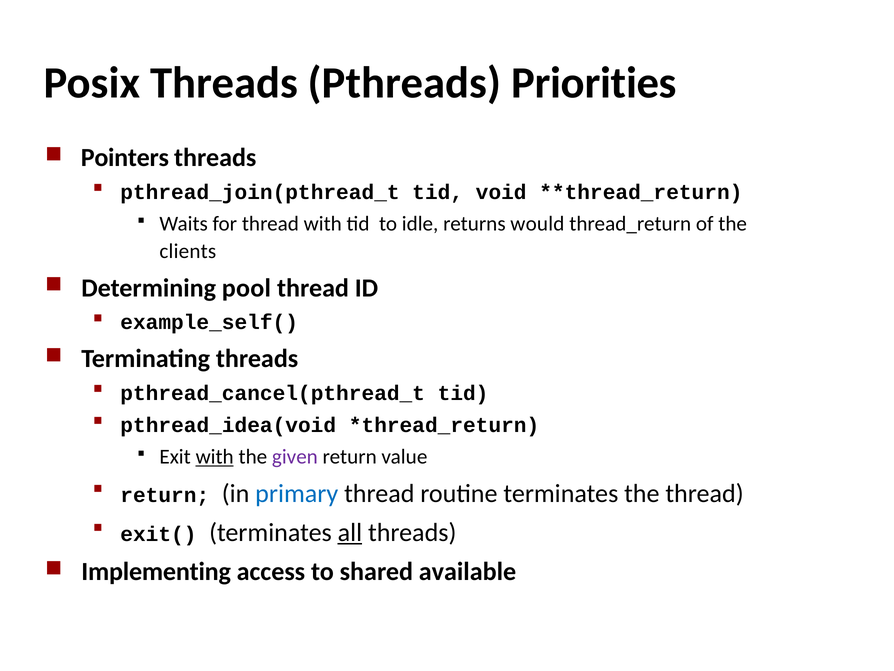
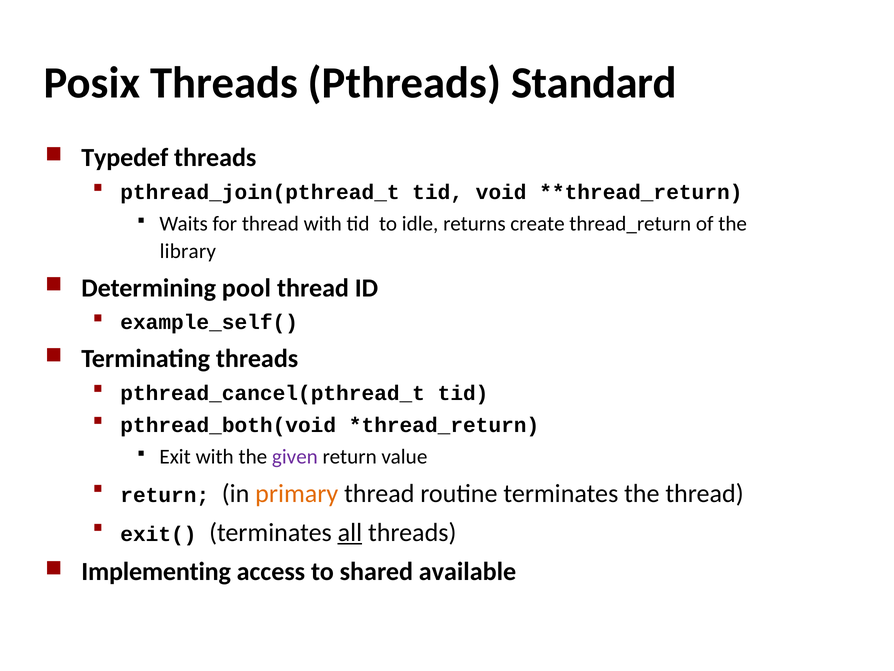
Priorities: Priorities -> Standard (594, 83)
Pointers: Pointers -> Typedef (125, 158)
would: would -> create (537, 224)
clients: clients -> library (188, 251)
pthread_idea(void: pthread_idea(void -> pthread_both(void (228, 425)
with underline: present -> none (215, 457)
primary colour: blue -> orange (297, 493)
